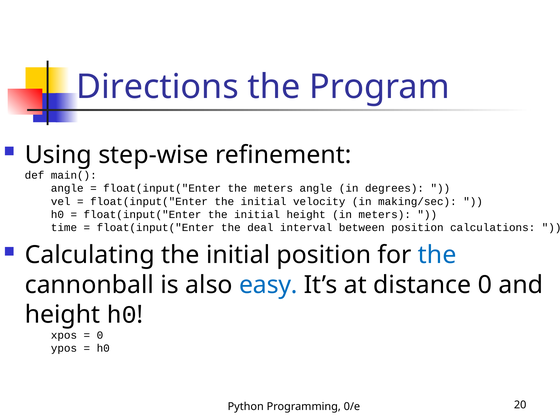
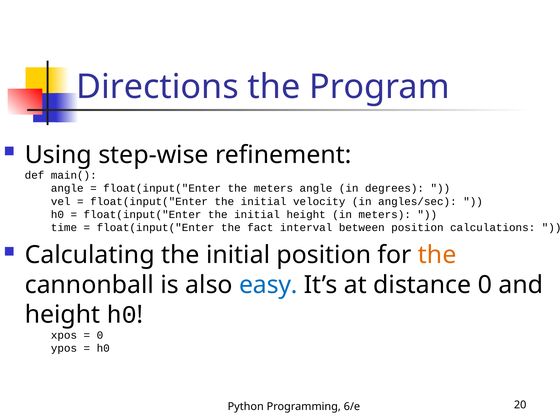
making/sec: making/sec -> angles/sec (417, 201)
deal: deal -> fact (260, 228)
the colour: blue -> orange (437, 255)
0/e: 0/e -> 6/e (352, 407)
